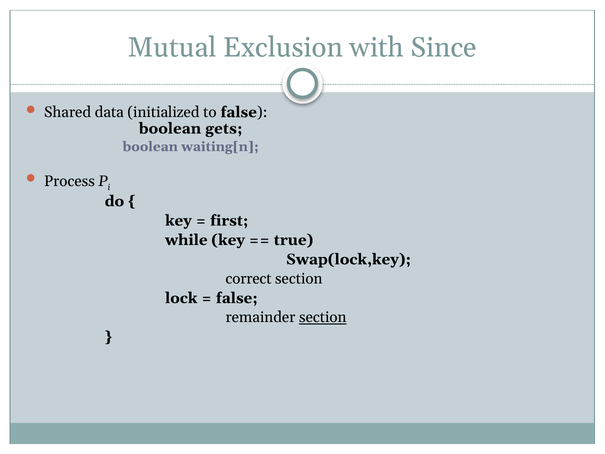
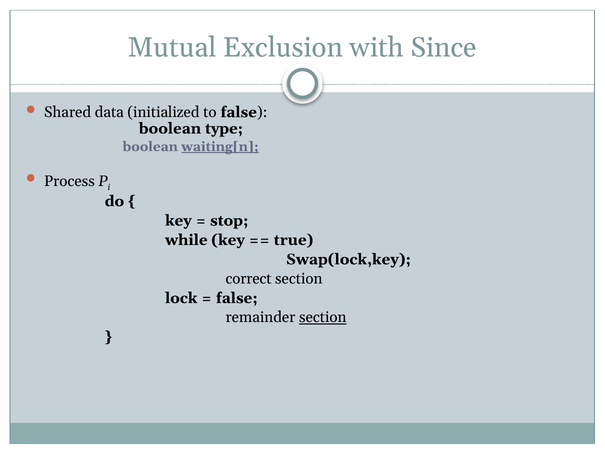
gets: gets -> type (224, 128)
waiting[n underline: none -> present (220, 147)
first: first -> stop (229, 220)
